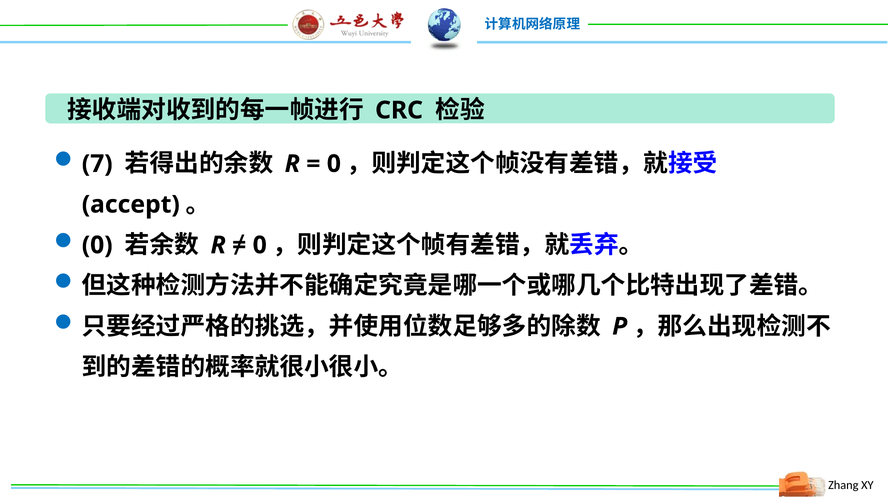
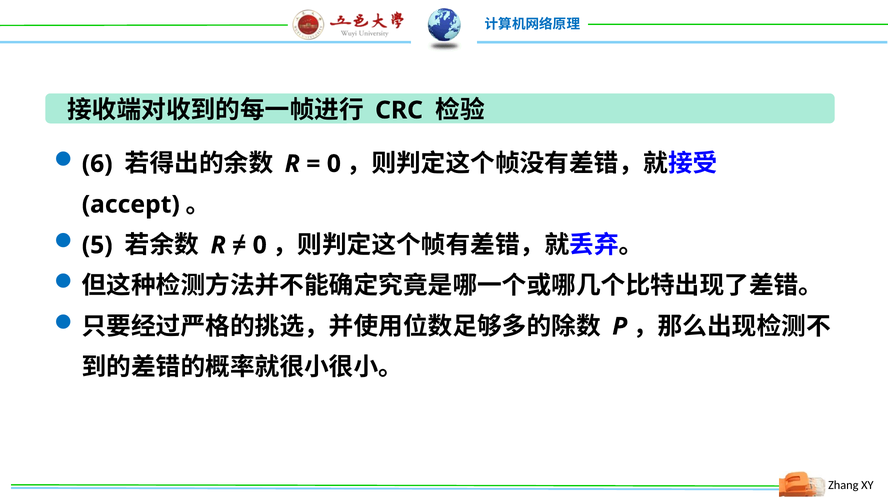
7: 7 -> 6 (97, 164)
0: 0 -> 5 (97, 245)
